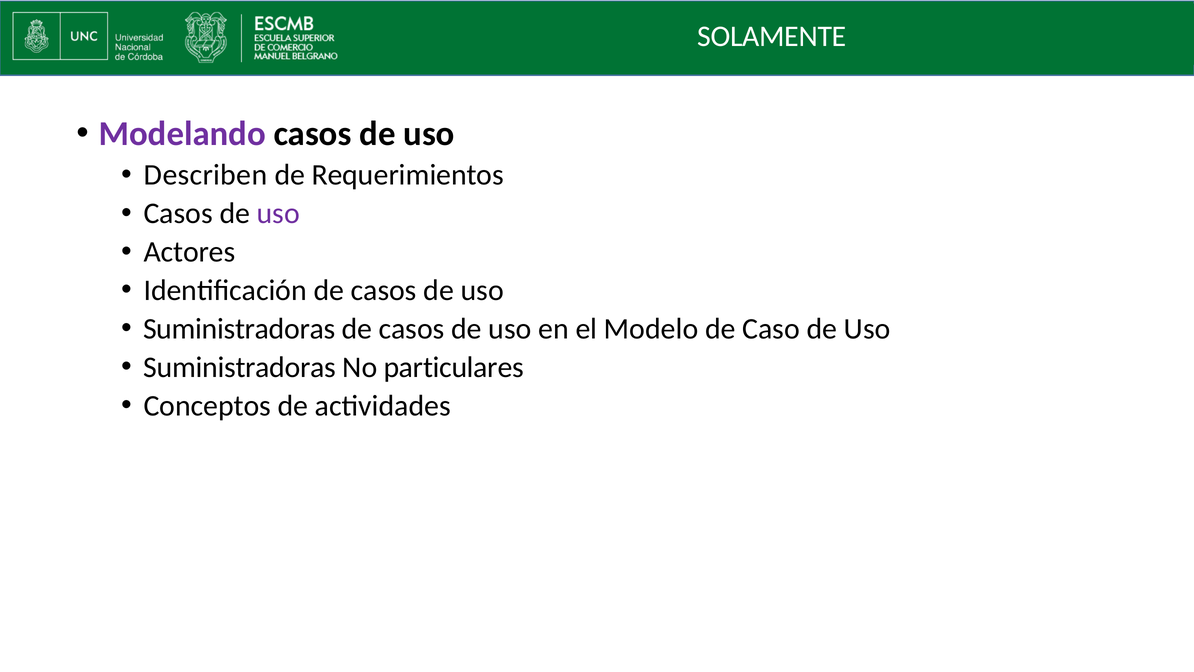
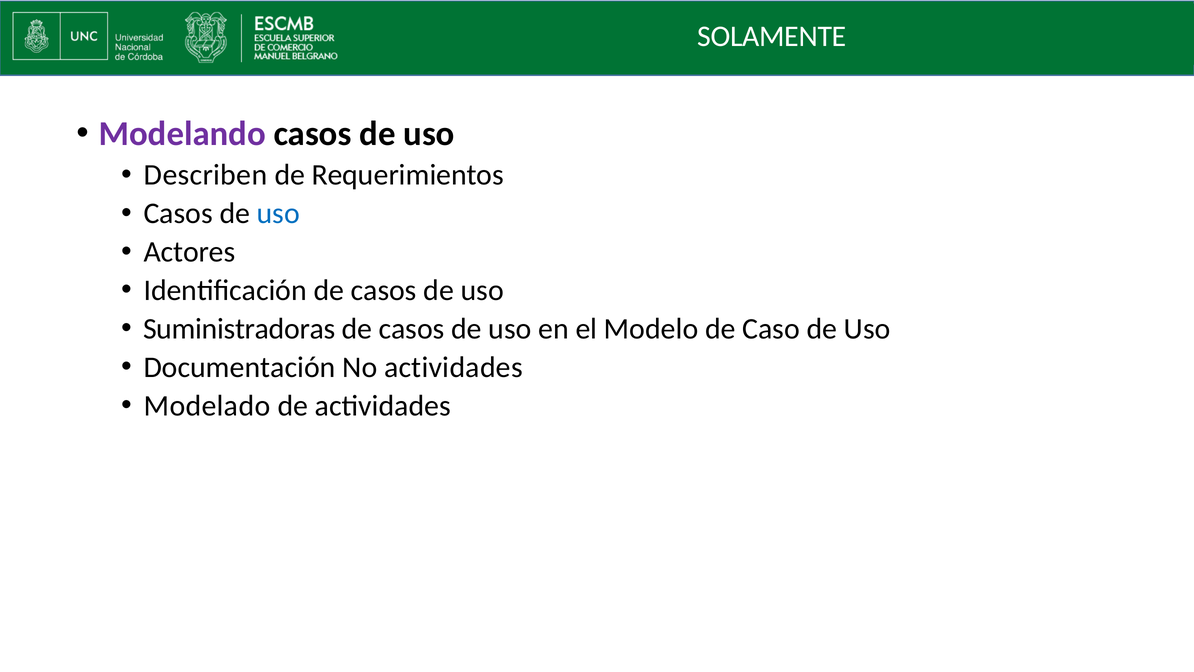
uso colour: purple -> blue (278, 213)
Suministradoras: Suministradoras -> Documentación (240, 367)
No particulares: particulares -> actividades (453, 367)
Conceptos: Conceptos -> Modelado (207, 405)
